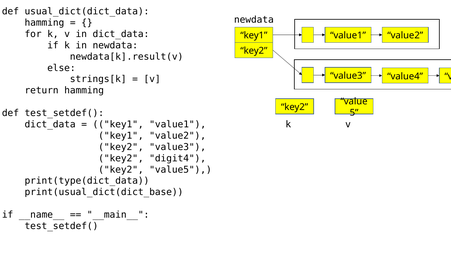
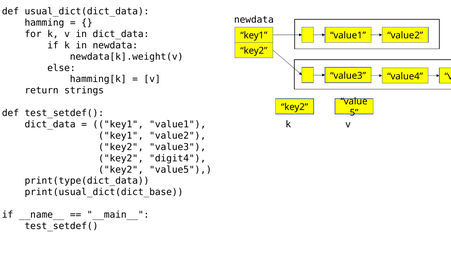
newdata[k].result(v: newdata[k].result(v -> newdata[k].weight(v (127, 57)
strings[k: strings[k -> hamming[k (98, 79)
return hamming: hamming -> strings (84, 90)
